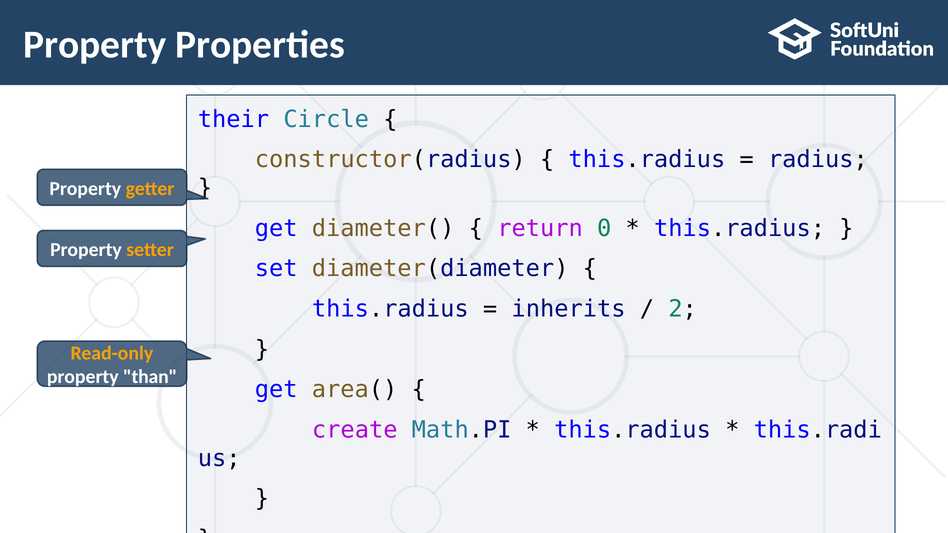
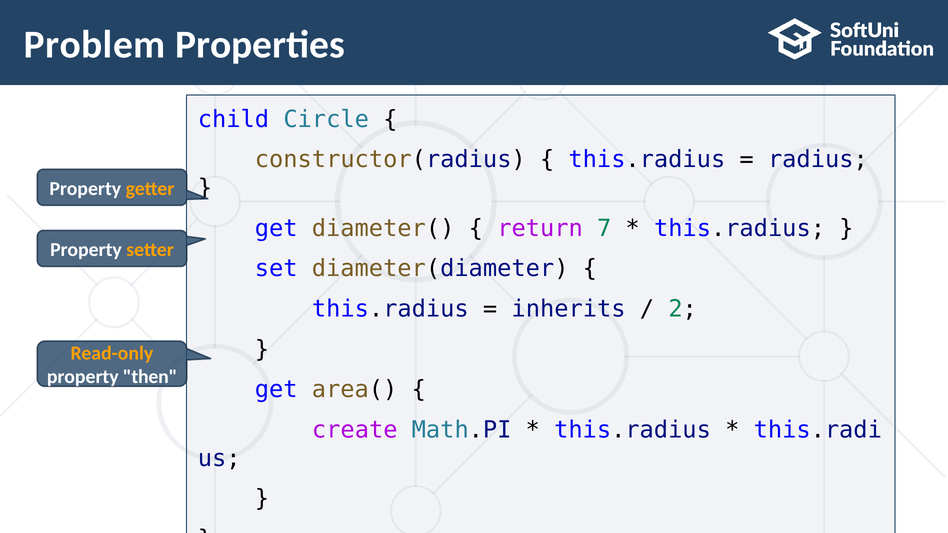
Property: Property -> Problem (95, 45)
their: their -> child (233, 119)
0: 0 -> 7 (604, 228)
than: than -> then (150, 377)
